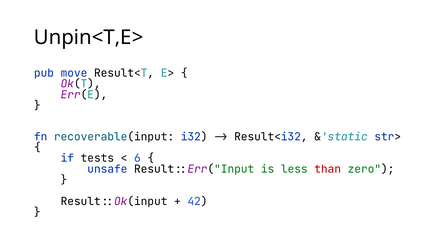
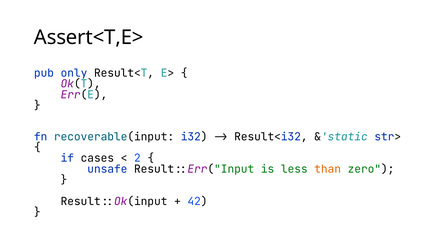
Unpin<T,E>: Unpin<T,E> -> Assert<T,E> (89, 37)
move: move -> only (74, 73)
tests: tests -> cases (97, 158)
6: 6 -> 2 (137, 158)
than colour: red -> orange (328, 169)
